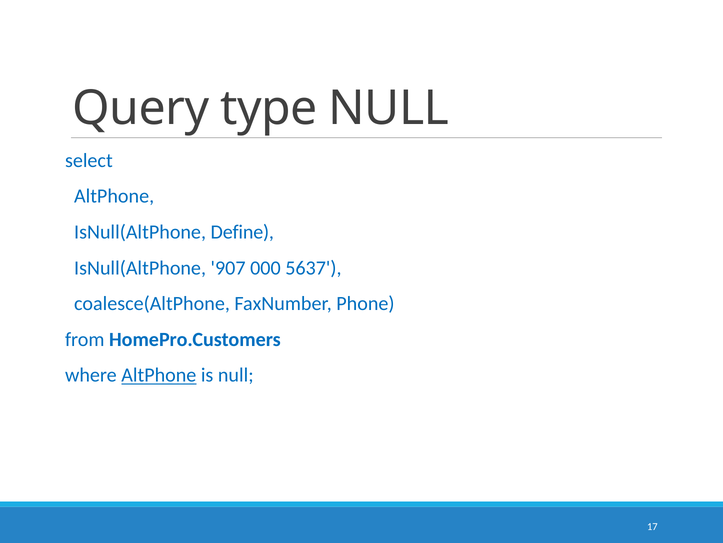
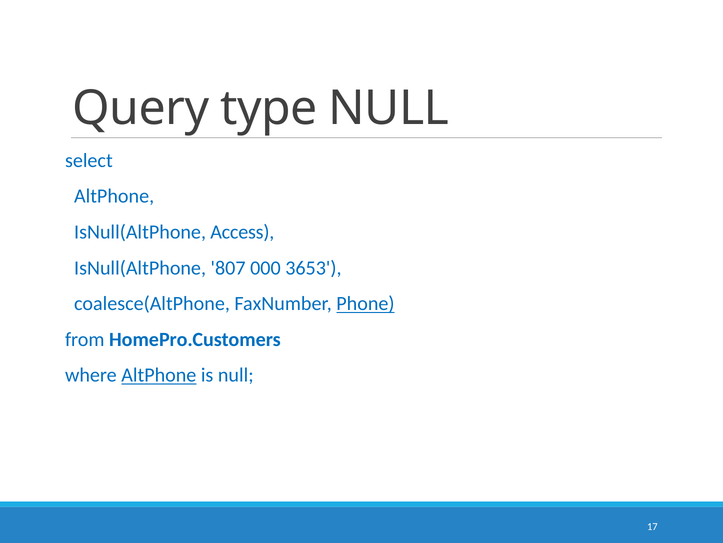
Define: Define -> Access (242, 232)
907: 907 -> 807 (228, 268)
5637: 5637 -> 3653 (313, 268)
Phone underline: none -> present (365, 303)
